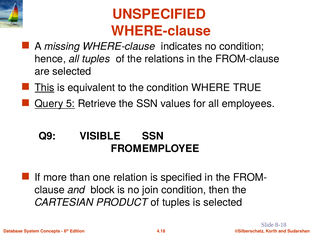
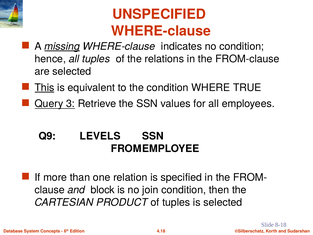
missing underline: none -> present (62, 46)
5: 5 -> 3 (71, 104)
VISIBLE: VISIBLE -> LEVELS (100, 136)
